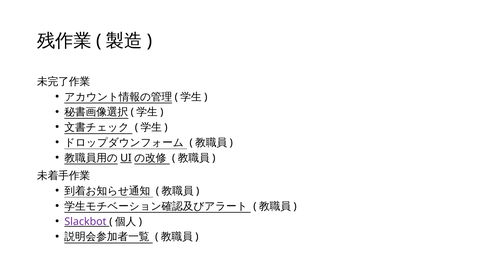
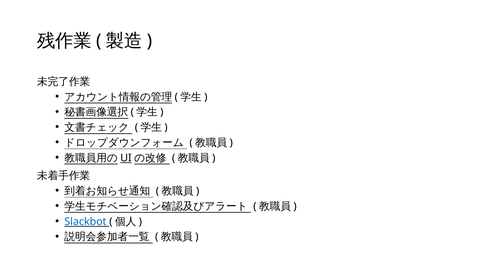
Slackbot colour: purple -> blue (85, 222)
